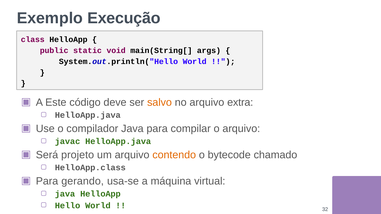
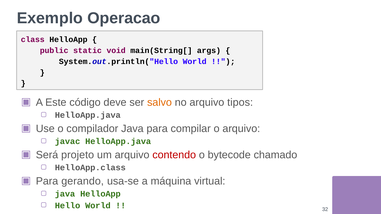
Execução: Execução -> Operacao (124, 18)
extra: extra -> tipos (240, 103)
contendo colour: orange -> red (174, 155)
